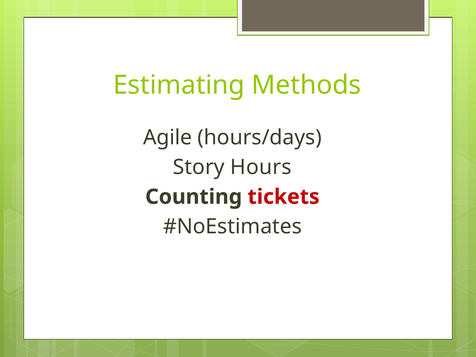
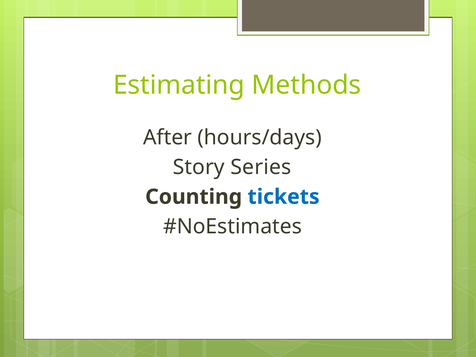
Agile: Agile -> After (168, 138)
Hours: Hours -> Series (261, 167)
tickets colour: red -> blue (284, 197)
